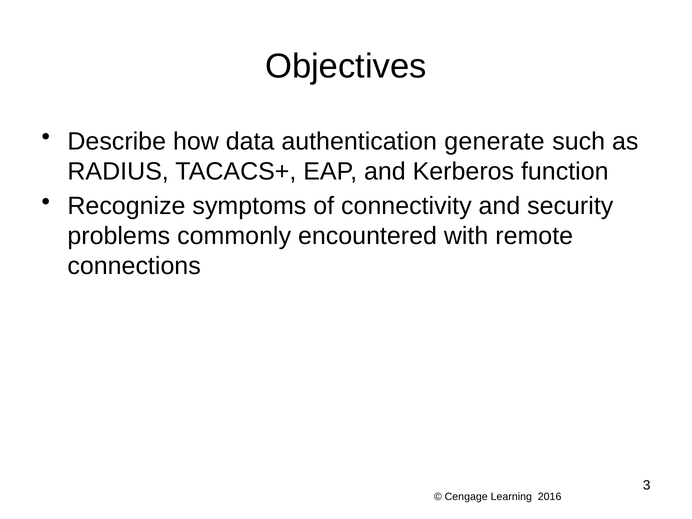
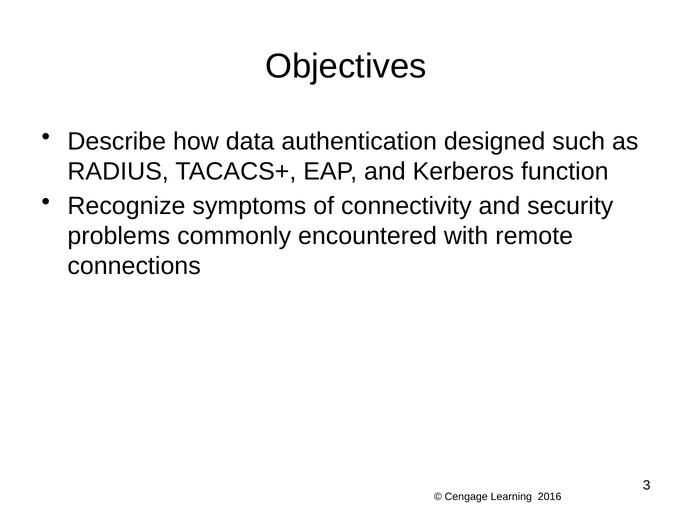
generate: generate -> designed (495, 141)
